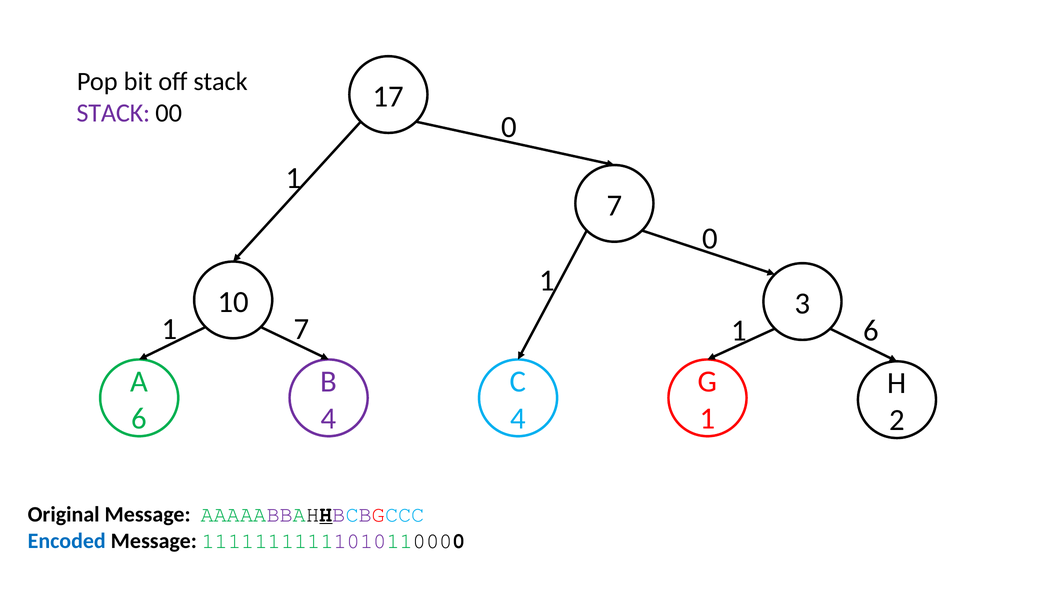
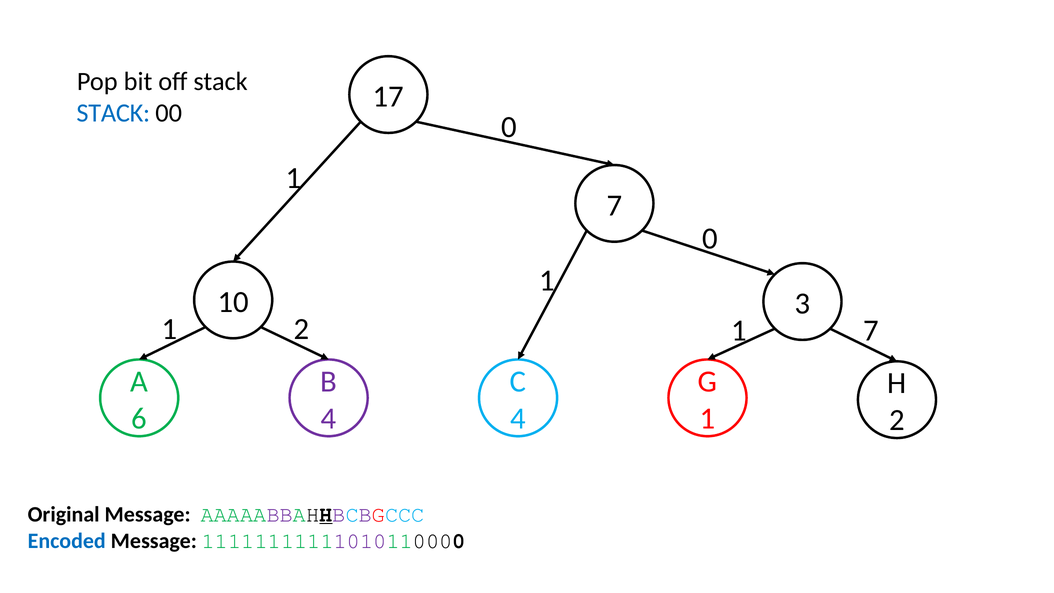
STACK colour: purple -> blue (113, 113)
1 7: 7 -> 2 (302, 329)
1 6: 6 -> 7 (871, 330)
